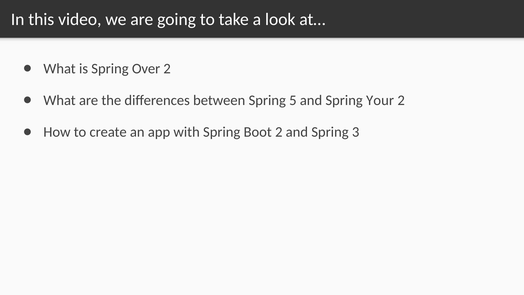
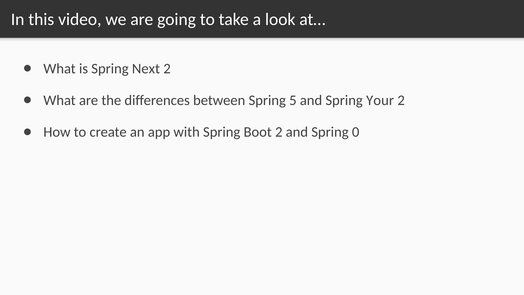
Over: Over -> Next (146, 69)
3: 3 -> 0 (356, 132)
